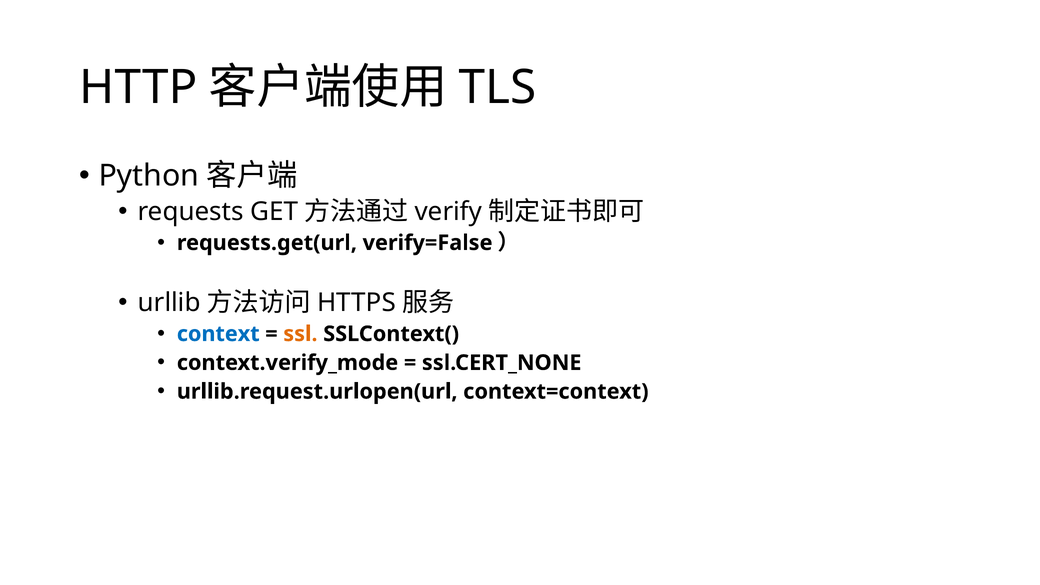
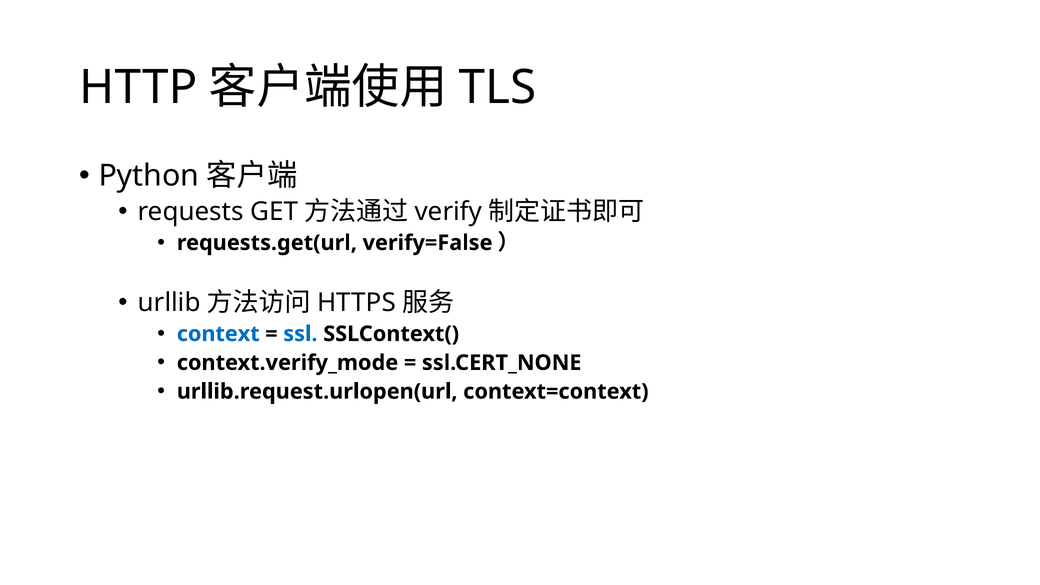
ssl colour: orange -> blue (300, 334)
